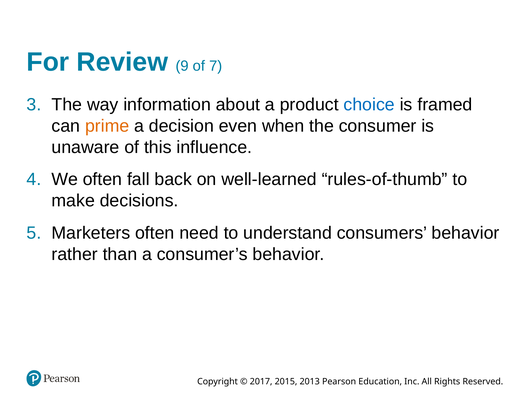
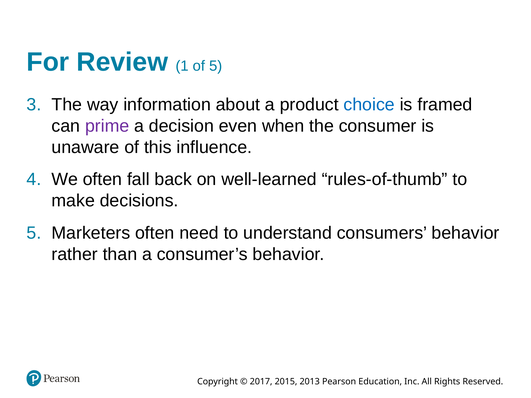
9: 9 -> 1 (182, 66)
of 7: 7 -> 5 (216, 66)
prime colour: orange -> purple (107, 126)
